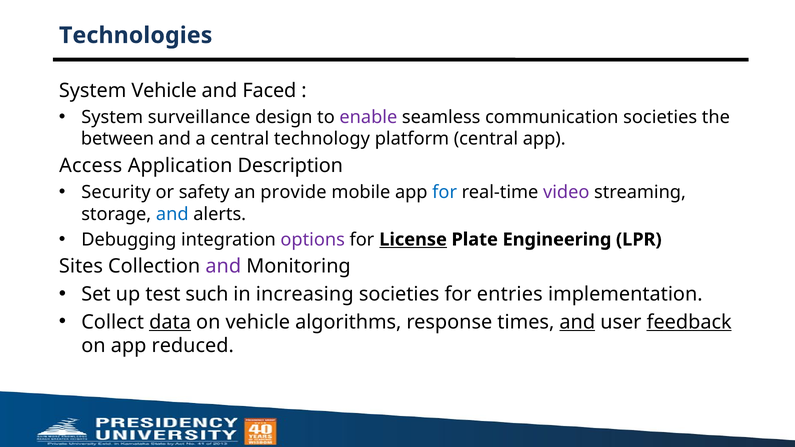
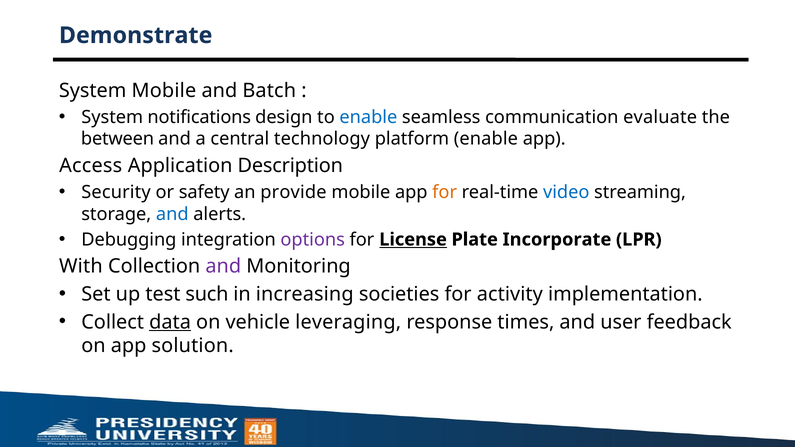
Technologies: Technologies -> Demonstrate (136, 35)
System Vehicle: Vehicle -> Mobile (164, 91)
Faced: Faced -> Batch (269, 91)
surveillance: surveillance -> notifications (199, 117)
enable colour: purple -> blue (368, 117)
communication societies: societies -> evaluate (660, 117)
platform central: central -> enable (486, 139)
for colour: blue -> orange (445, 192)
video colour: purple -> blue (566, 192)
Engineering: Engineering -> Incorporate (557, 240)
Sites: Sites -> With (81, 267)
entries: entries -> activity (510, 294)
algorithms: algorithms -> leveraging (348, 322)
and underline: present -> none (577, 322)
feedback underline: present -> none (689, 322)
reduced: reduced -> solution (193, 346)
